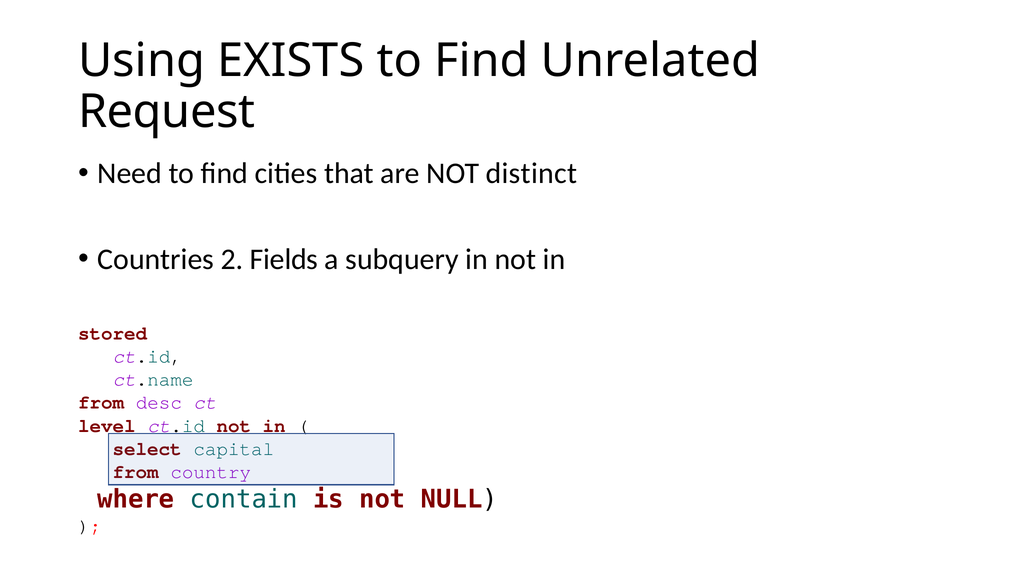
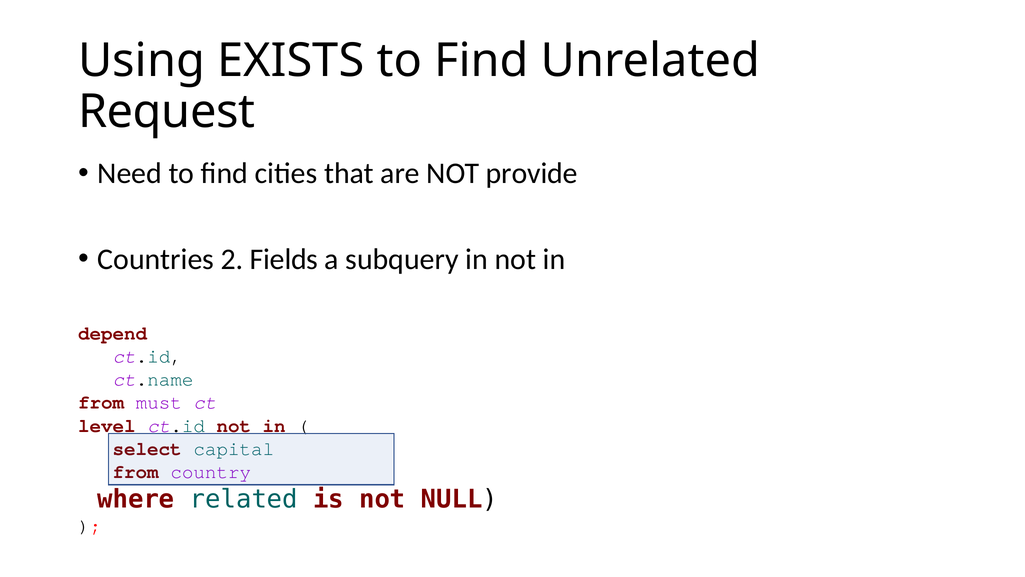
distinct: distinct -> provide (532, 173)
stored: stored -> depend (113, 333)
desc: desc -> must (159, 402)
contain: contain -> related (244, 499)
